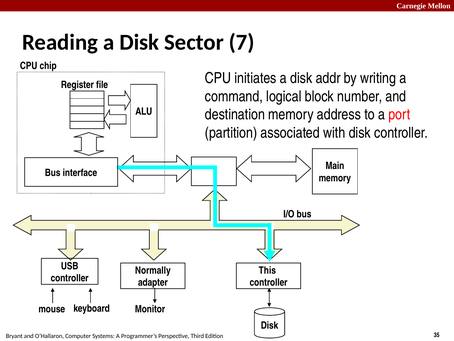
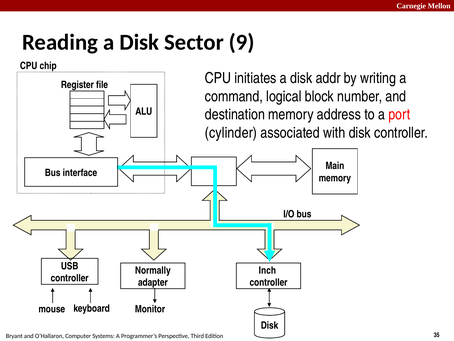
7: 7 -> 9 (242, 42)
partition: partition -> cylinder (231, 133)
This: This -> Inch (267, 270)
